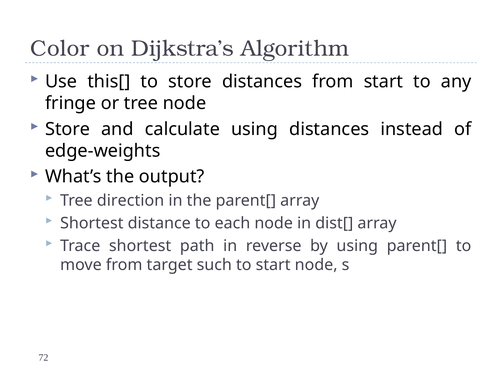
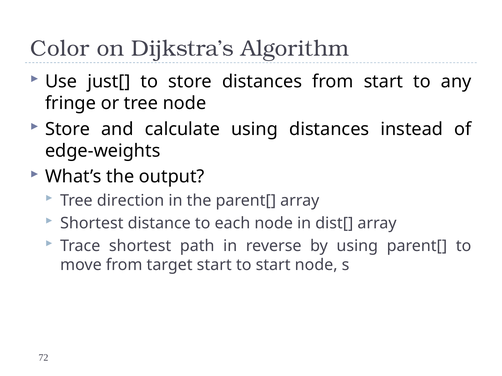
this[: this[ -> just[ (109, 82)
target such: such -> start (214, 265)
